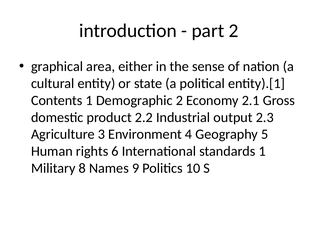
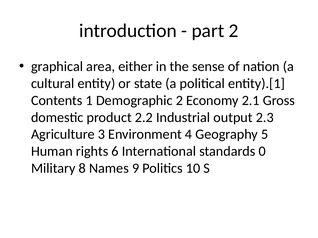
standards 1: 1 -> 0 (262, 152)
